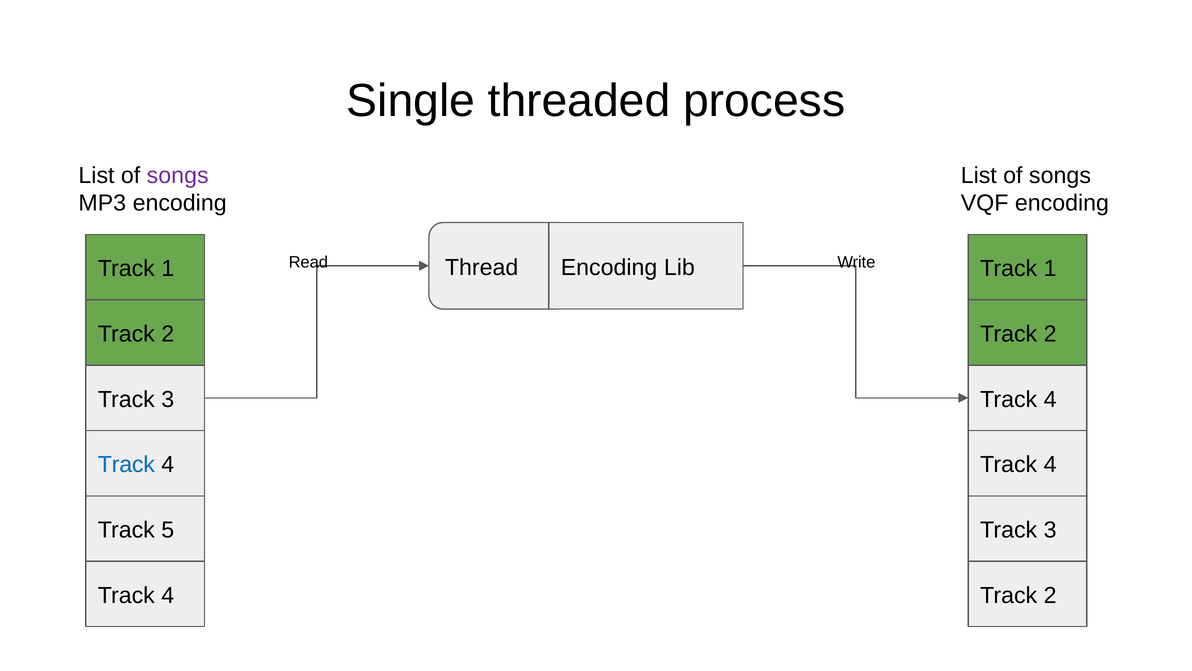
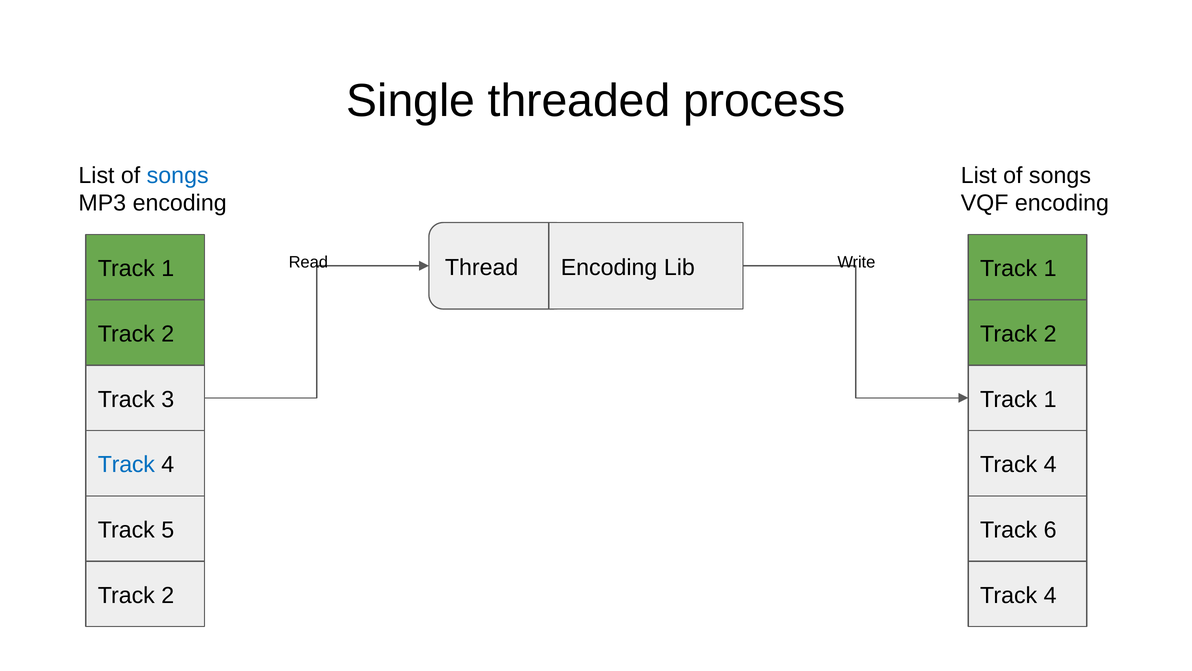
songs colour: purple -> blue (178, 175)
4: 4 -> 1 (1050, 399)
3: 3 -> 6 (1050, 530)
4: 4 -> 2 (168, 595)
2: 2 -> 4 (1050, 595)
